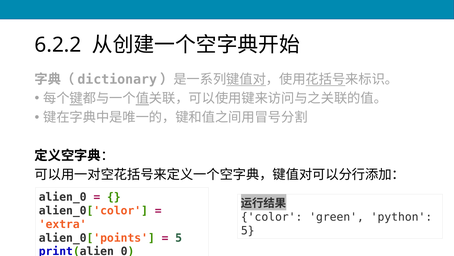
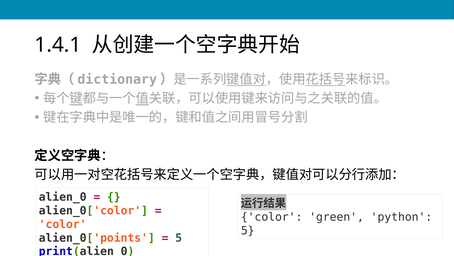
6.2.2: 6.2.2 -> 1.4.1 (58, 45)
extra: extra -> color (63, 224)
